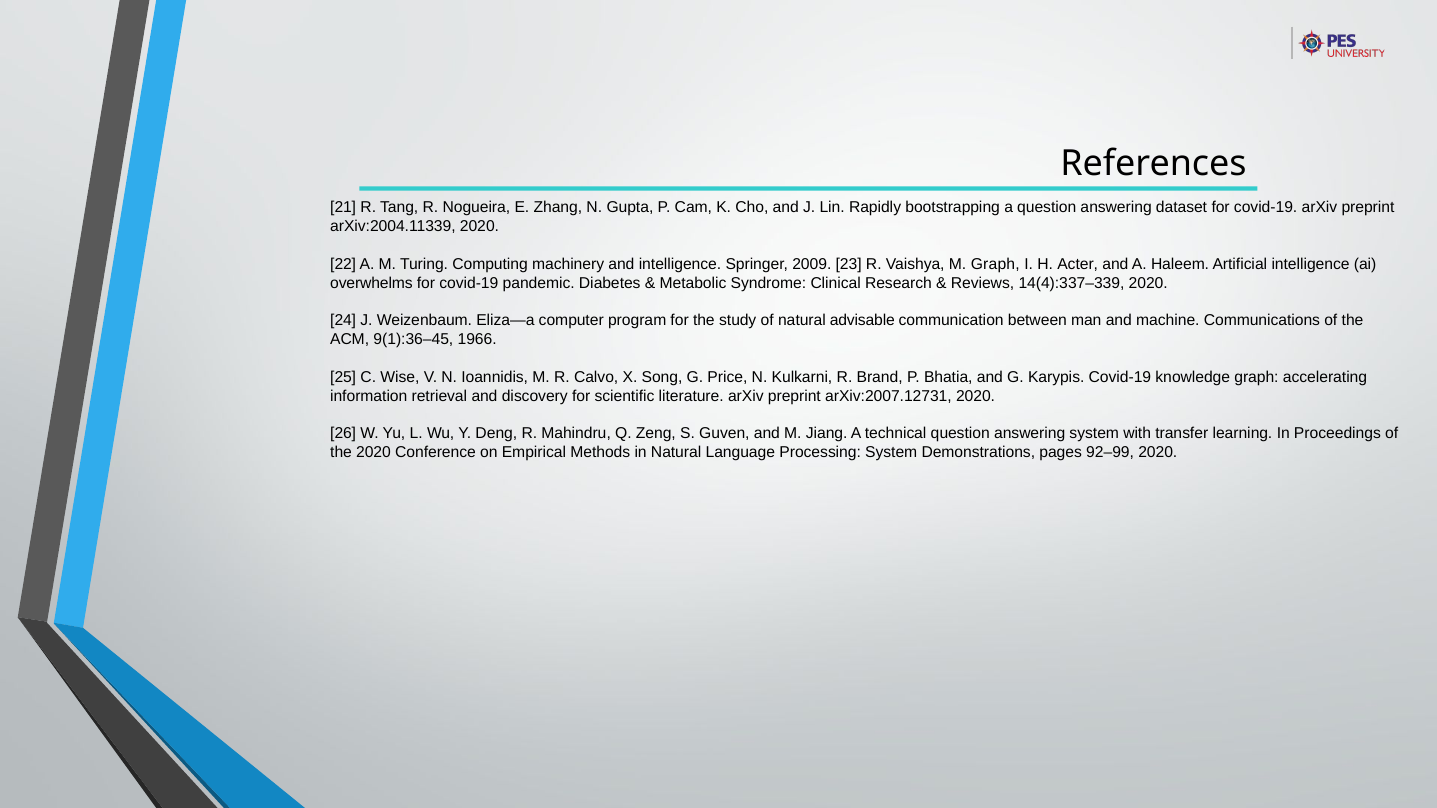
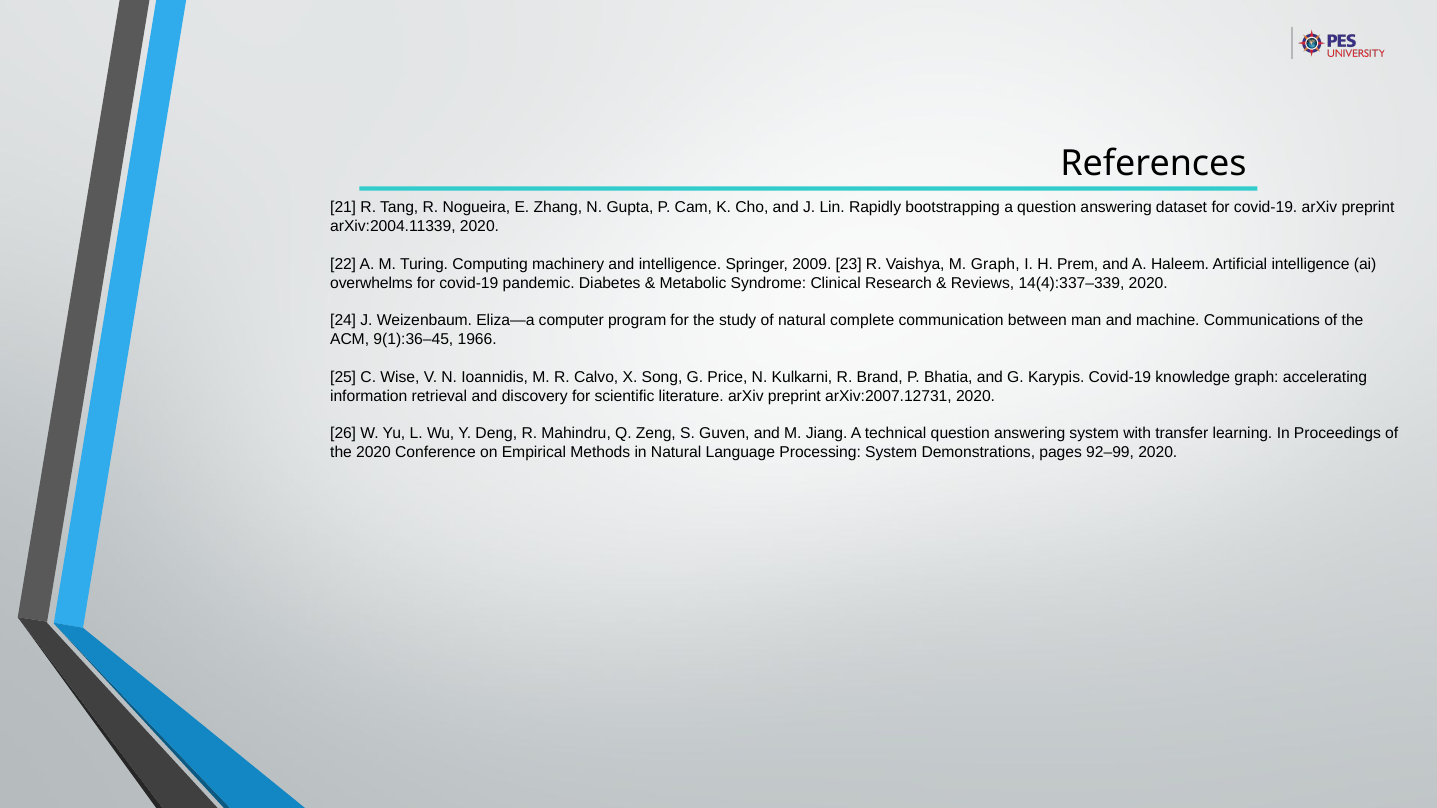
Acter: Acter -> Prem (1078, 264)
advisable: advisable -> complete (862, 321)
